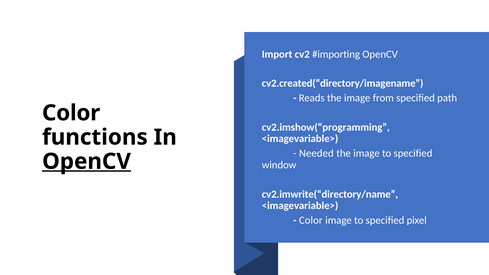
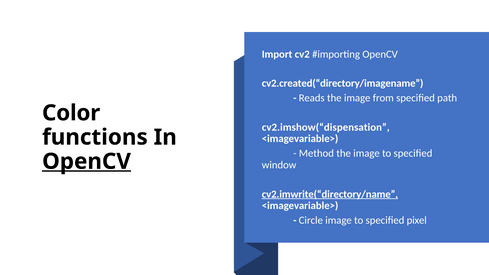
cv2.imshow(“programming: cv2.imshow(“programming -> cv2.imshow(“dispensation (326, 127)
Needed: Needed -> Method (316, 153)
cv2.imwrite(“directory/name underline: none -> present (330, 194)
Color: Color -> Circle (311, 220)
